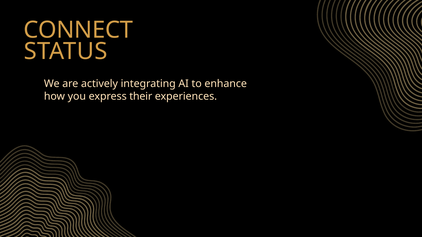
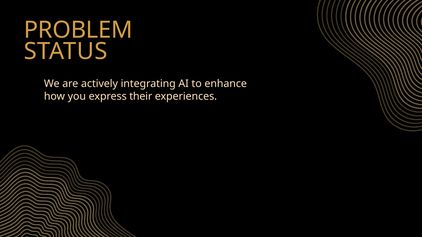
CONNECT: CONNECT -> PROBLEM (78, 30)
